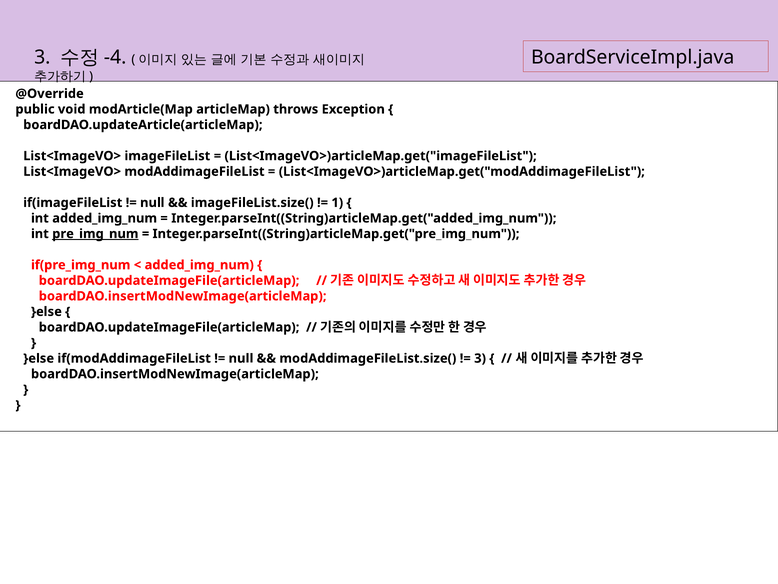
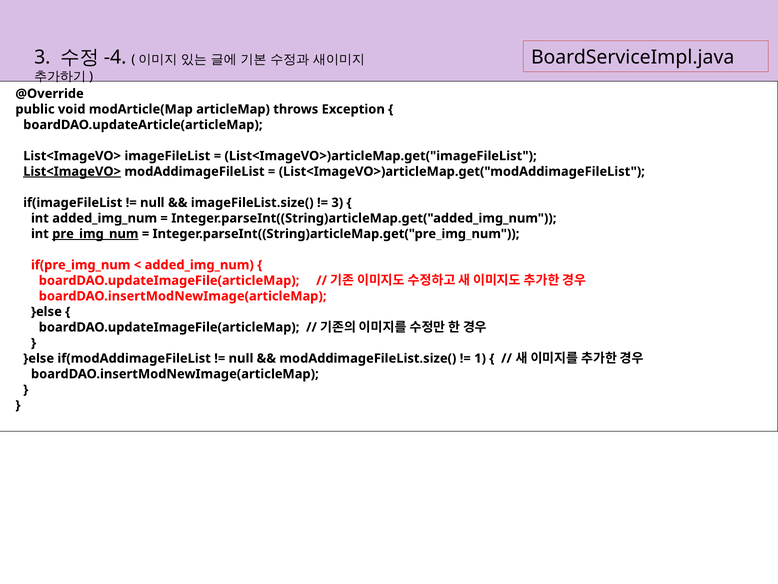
List<ImageVO> underline: none -> present (72, 171)
1: 1 -> 3 (337, 203)
3: 3 -> 1 (480, 358)
